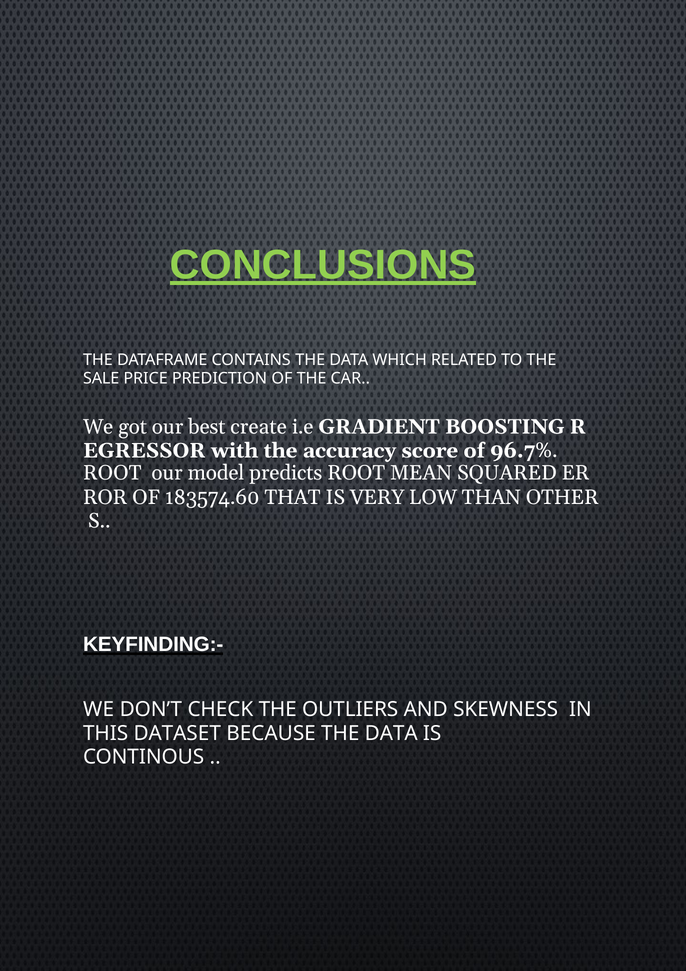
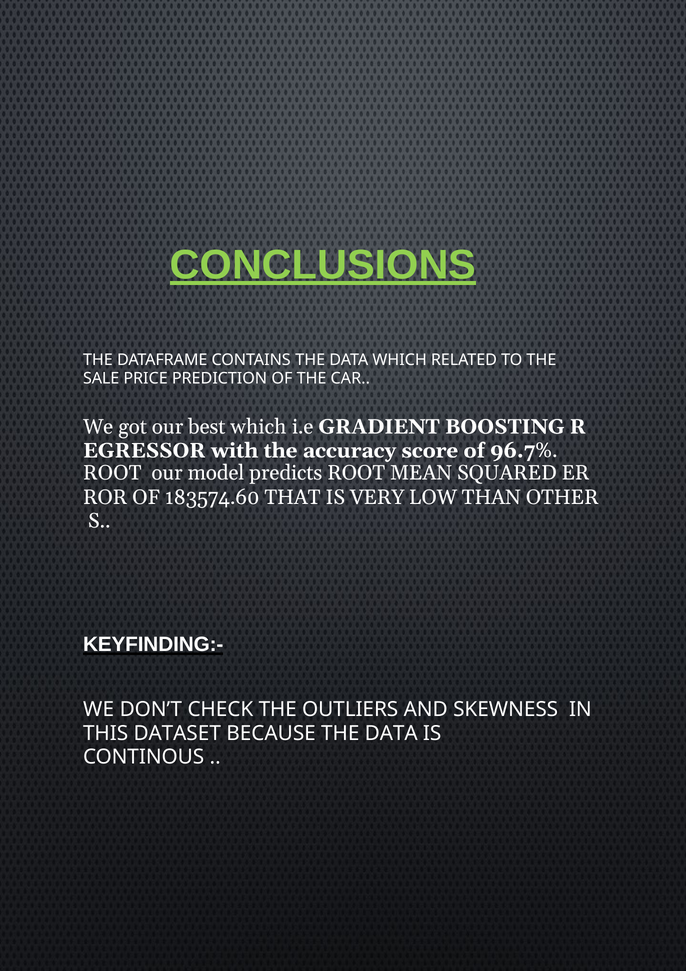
best create: create -> which (259, 427)
